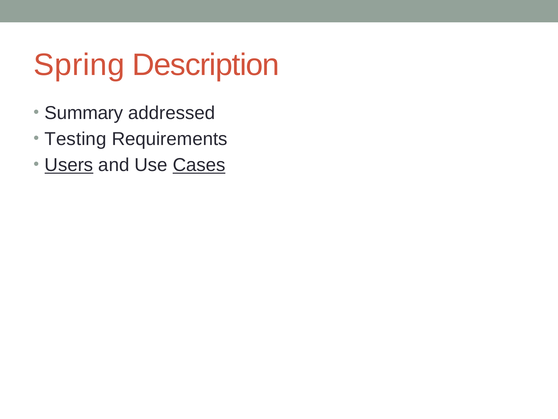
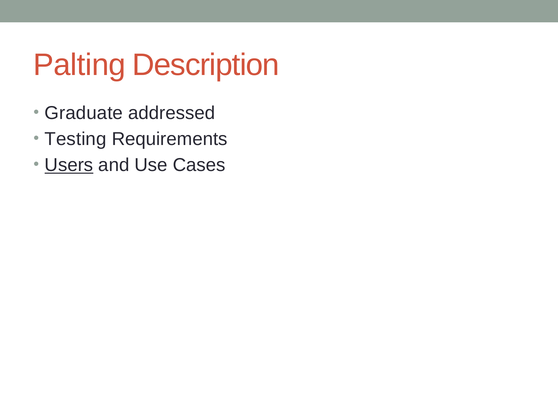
Spring: Spring -> Palting (79, 65)
Summary: Summary -> Graduate (84, 113)
Cases underline: present -> none (199, 165)
